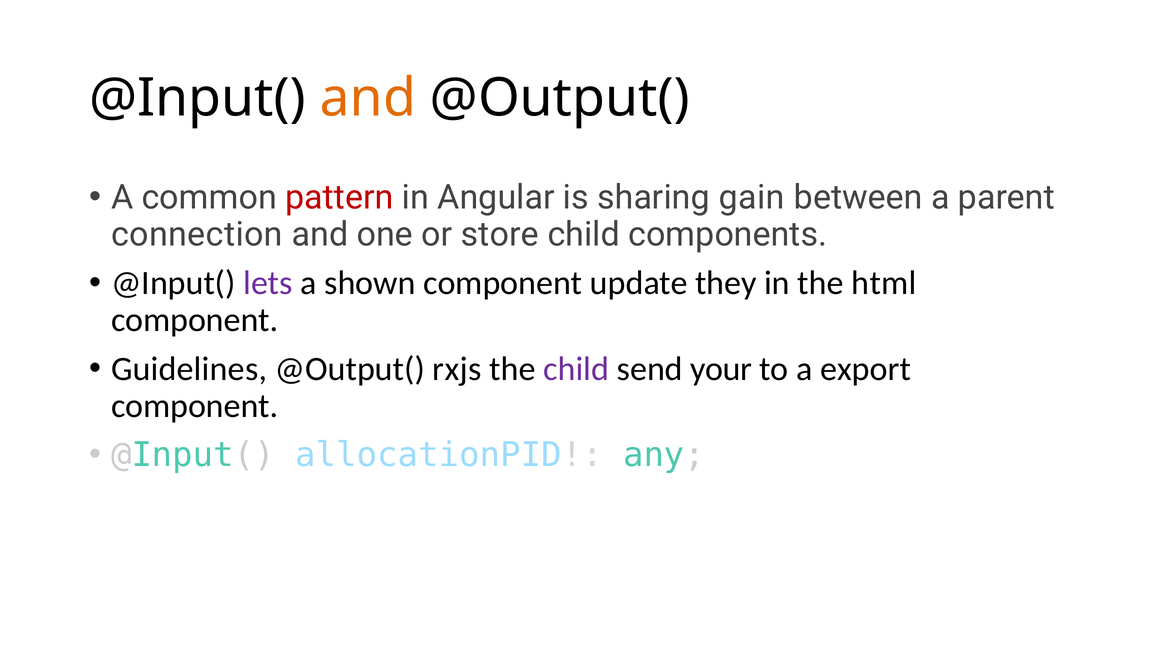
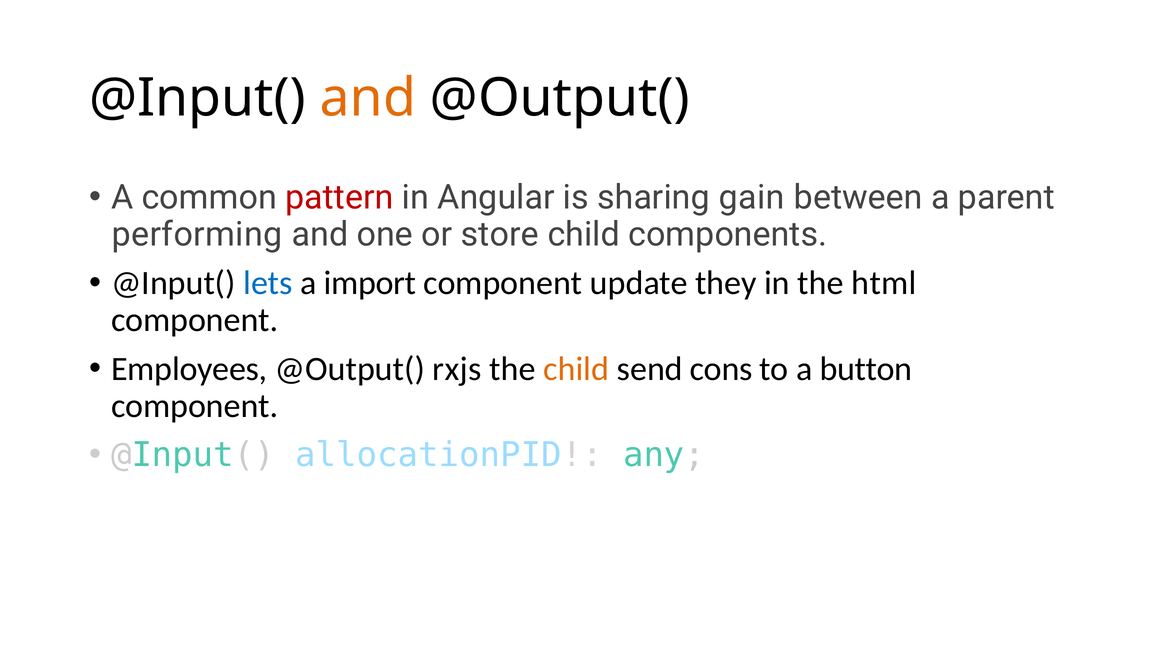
connection: connection -> performing (197, 234)
lets colour: purple -> blue (268, 283)
shown: shown -> import (370, 283)
Guidelines: Guidelines -> Employees (189, 369)
child colour: purple -> orange (576, 369)
your: your -> cons (721, 369)
export: export -> button (866, 369)
